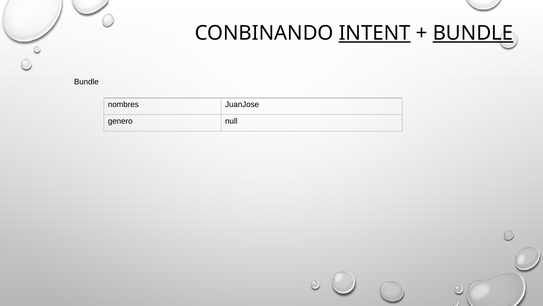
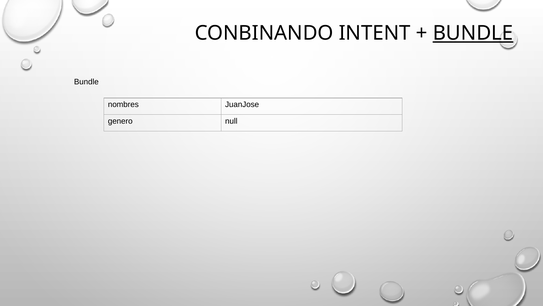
INTENT underline: present -> none (375, 33)
